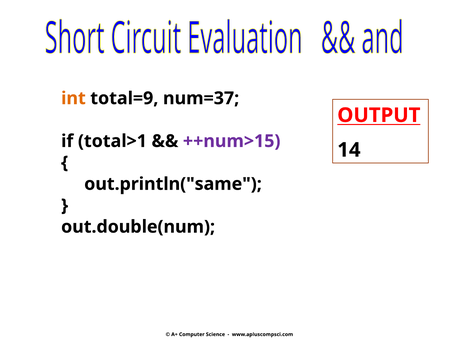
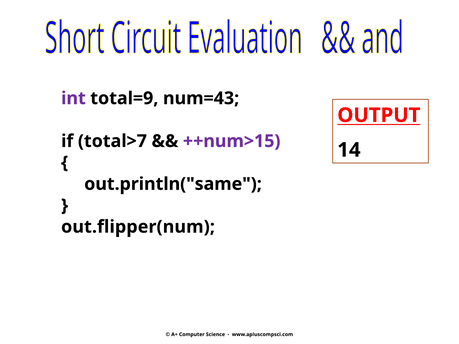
int colour: orange -> purple (73, 98)
num=37: num=37 -> num=43 (201, 98)
total>1: total>1 -> total>7 (112, 141)
out.double(num: out.double(num -> out.flipper(num (138, 227)
